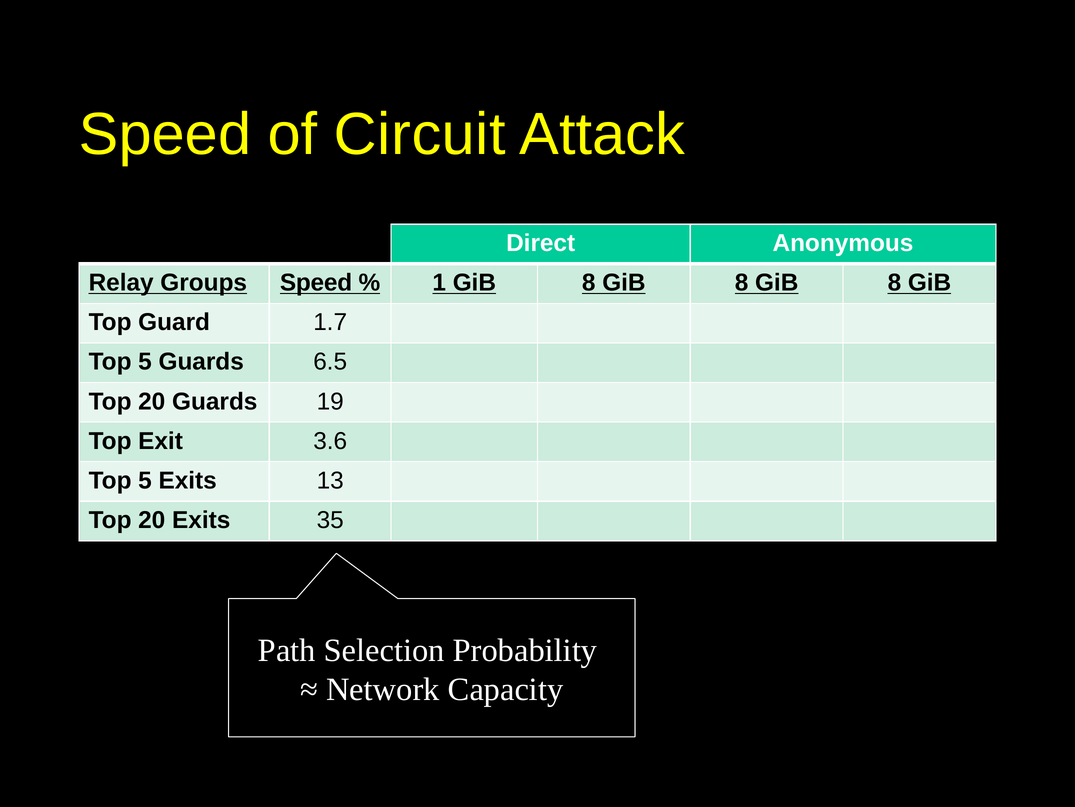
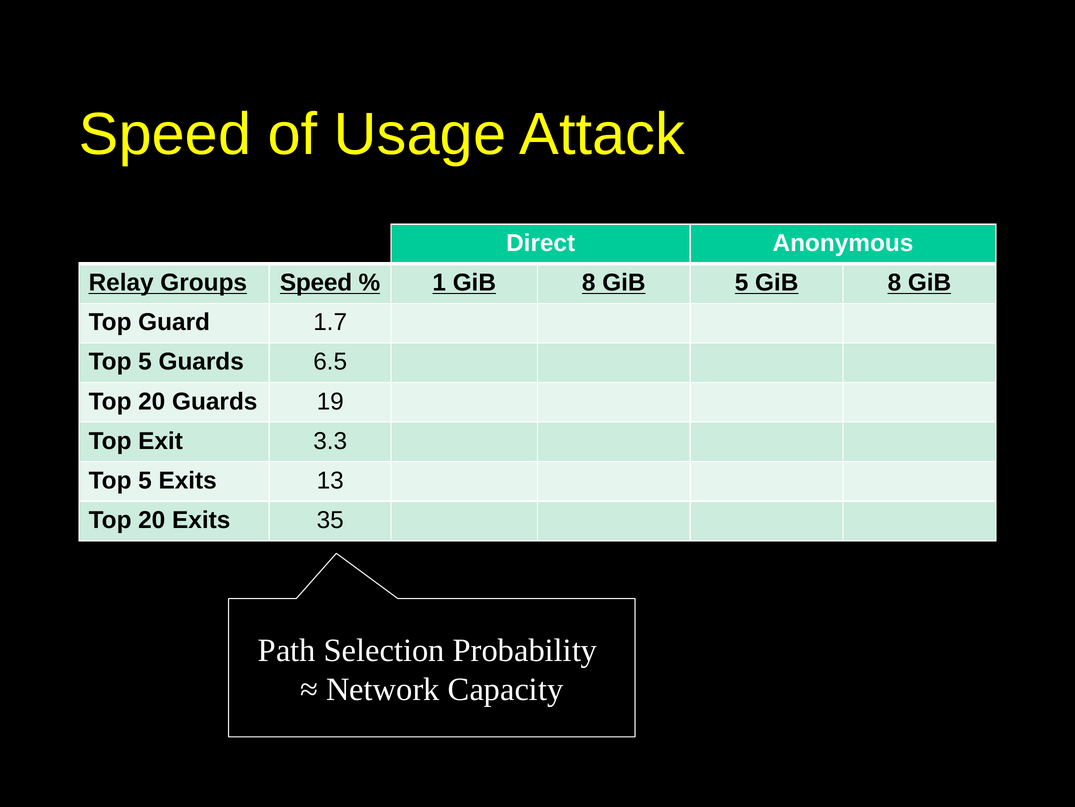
Circuit: Circuit -> Usage (420, 134)
8: 8 -> 5 (742, 283)
3.6: 3.6 -> 3.3 (330, 441)
